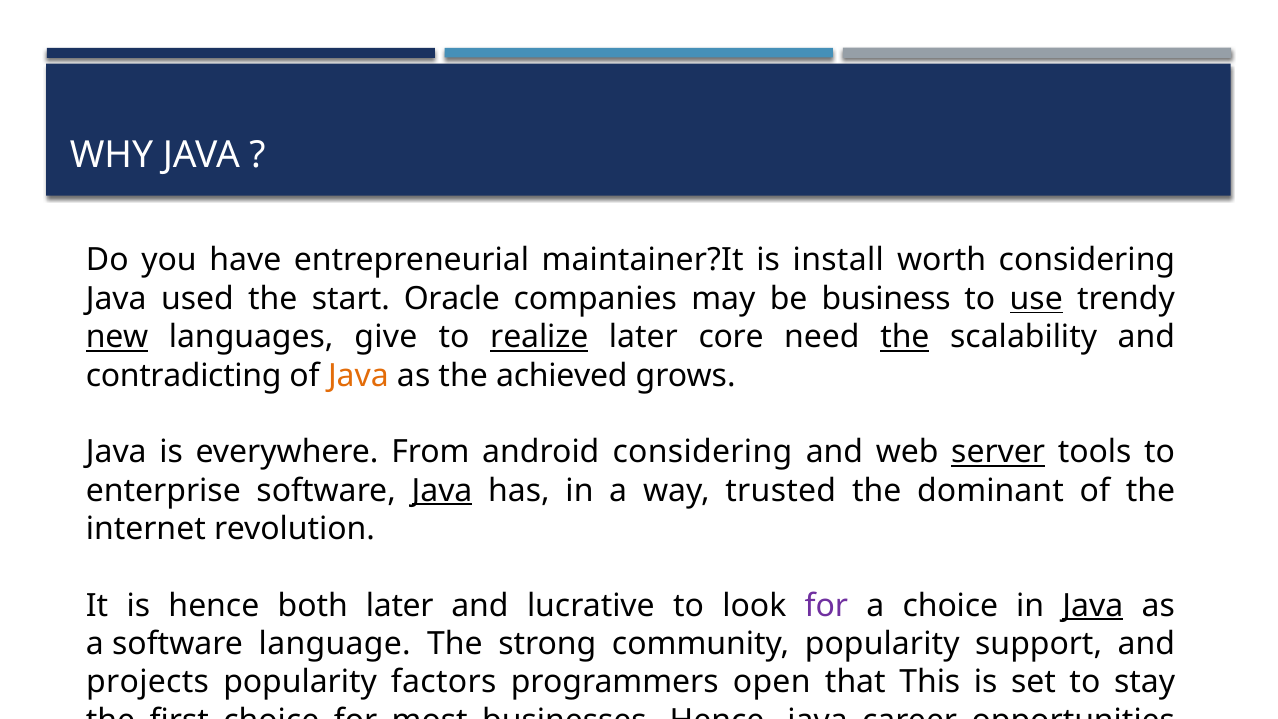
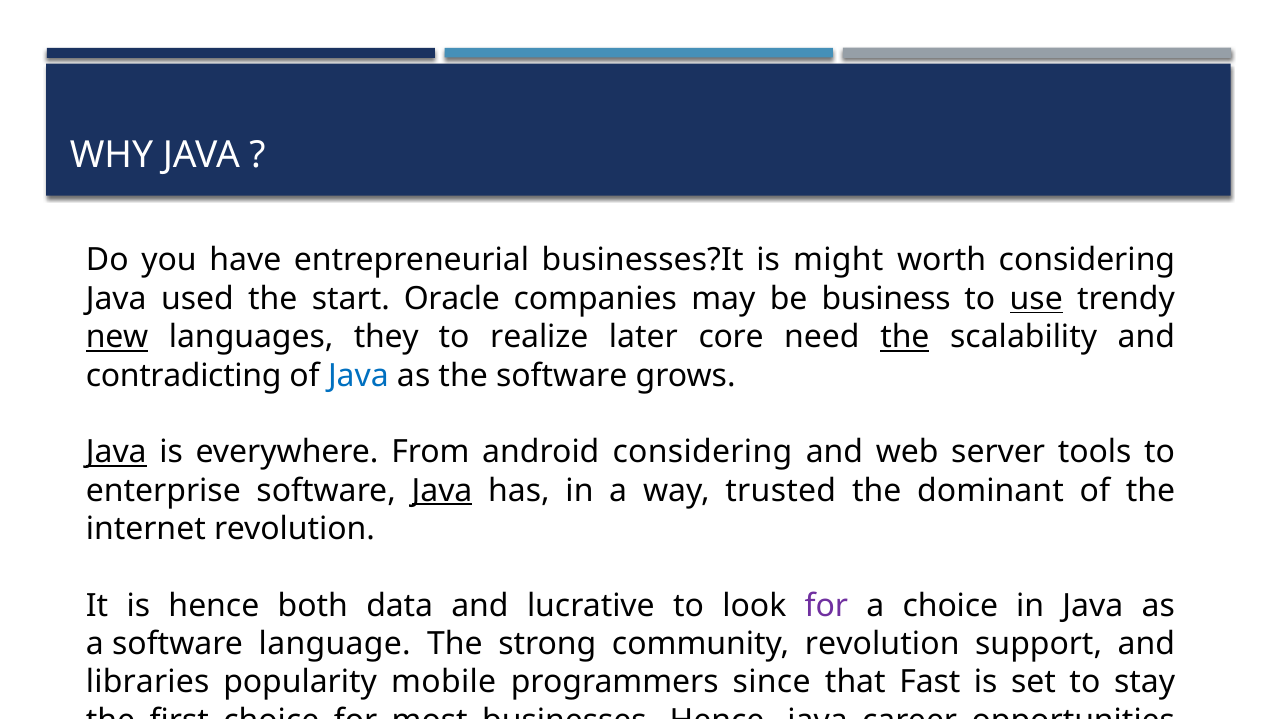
maintainer?It: maintainer?It -> businesses?It (643, 260)
install: install -> might (838, 260)
give: give -> they (386, 337)
realize underline: present -> none (539, 337)
Java colour: orange -> blue (358, 375)
the achieved: achieved -> software (562, 375)
Java underline: none -> present (116, 452)
server underline: present -> none (998, 452)
both later: later -> data (400, 605)
Java underline: present -> none (1093, 605)
community popularity: popularity -> revolution (882, 644)
projects: projects -> libraries (148, 682)
factors: factors -> mobile (444, 682)
open: open -> since (772, 682)
This: This -> Fast (930, 682)
